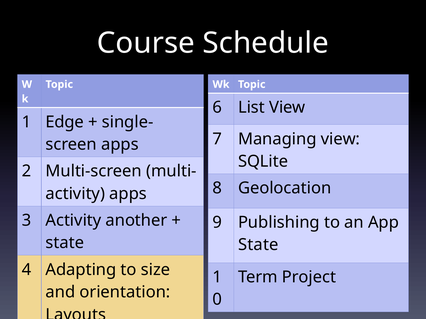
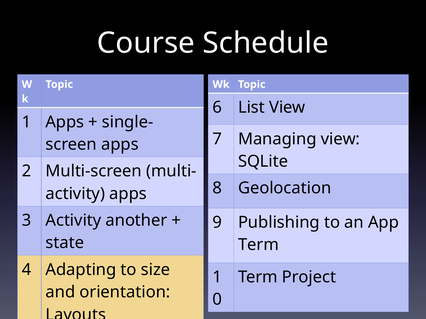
1 Edge: Edge -> Apps (65, 122)
State: State -> Term (258, 245)
